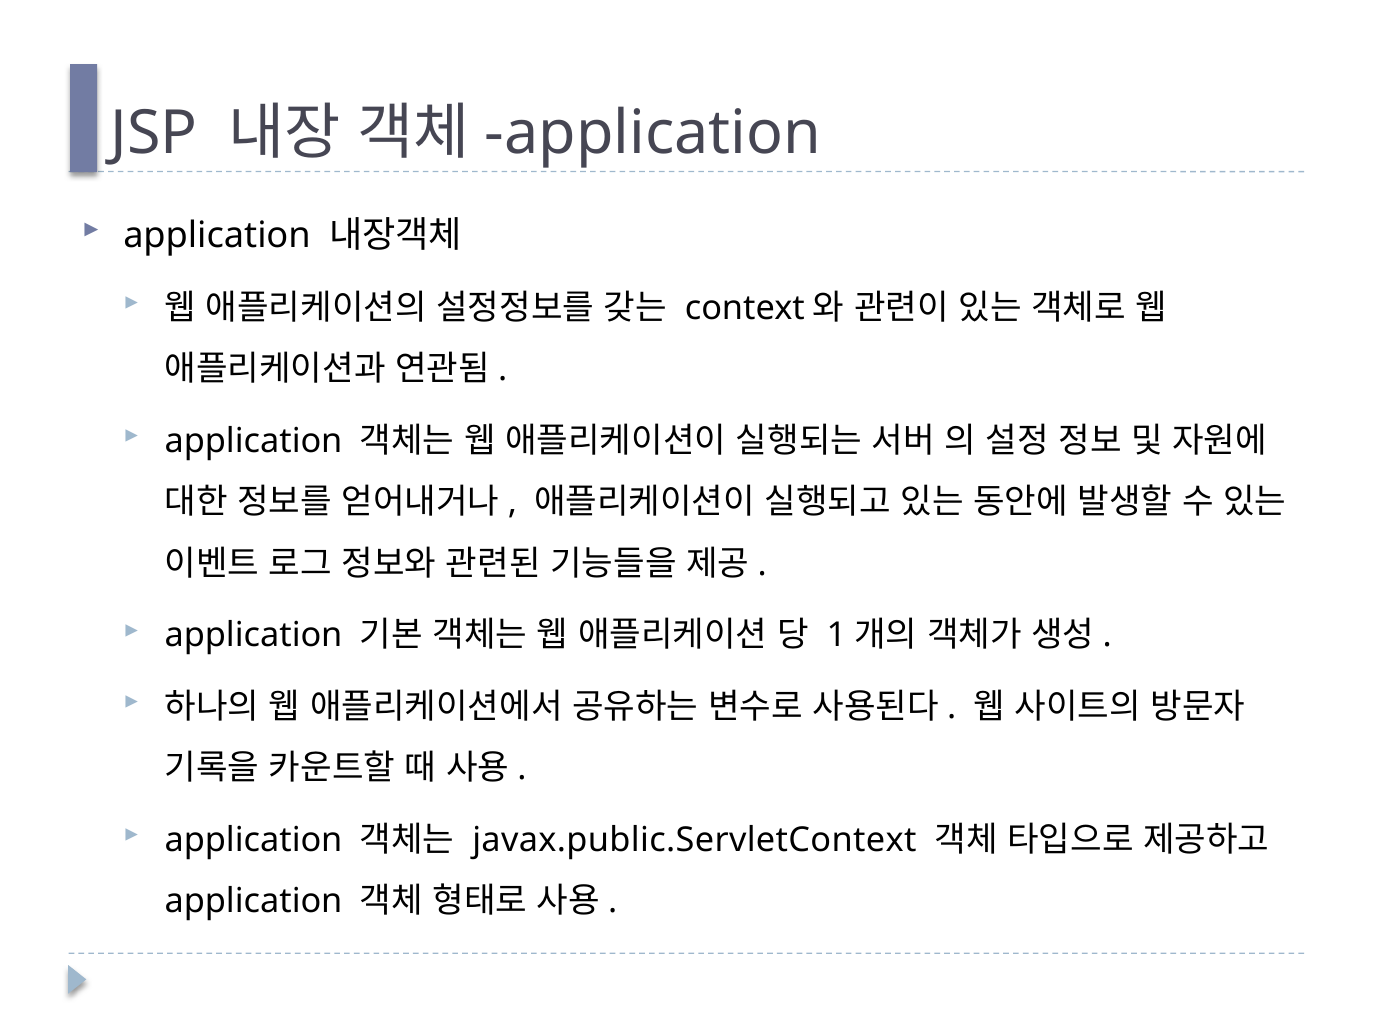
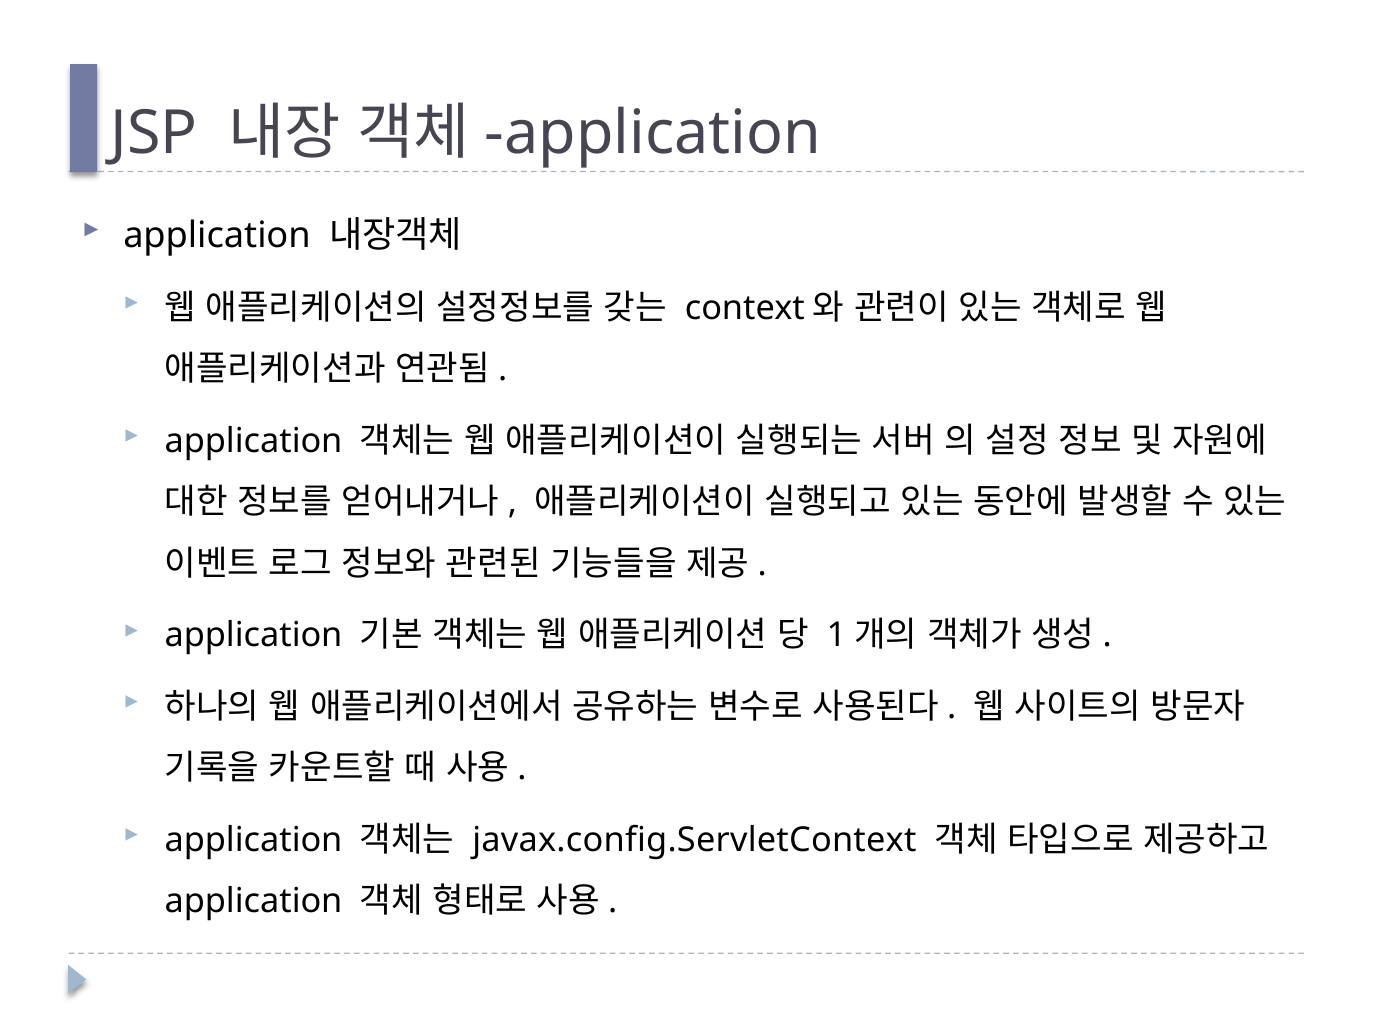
javax.public.ServletContext: javax.public.ServletContext -> javax.config.ServletContext (694, 840)
